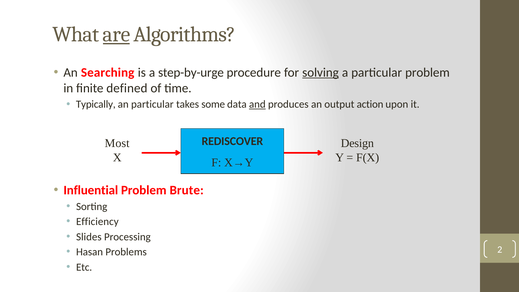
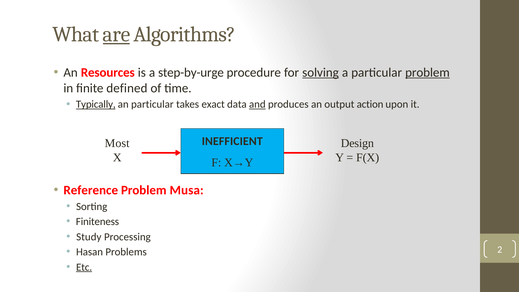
Searching: Searching -> Resources (108, 73)
problem underline: none -> present (427, 73)
Typically underline: none -> present (96, 104)
some: some -> exact (213, 104)
REDISCOVER: REDISCOVER -> INEFFICIENT (232, 141)
Influential: Influential -> Reference (91, 190)
Brute: Brute -> Musa (187, 190)
Efficiency: Efficiency -> Finiteness (97, 222)
Slides: Slides -> Study (89, 237)
Etc underline: none -> present (84, 267)
